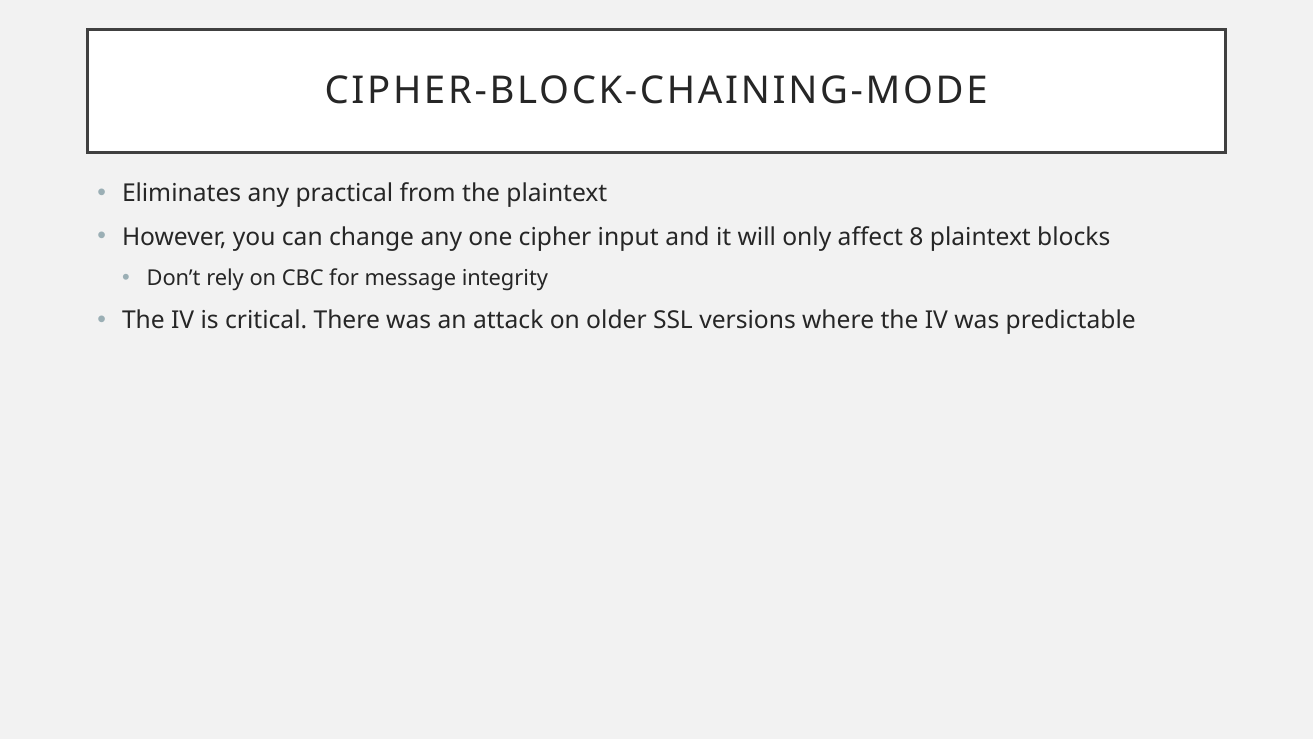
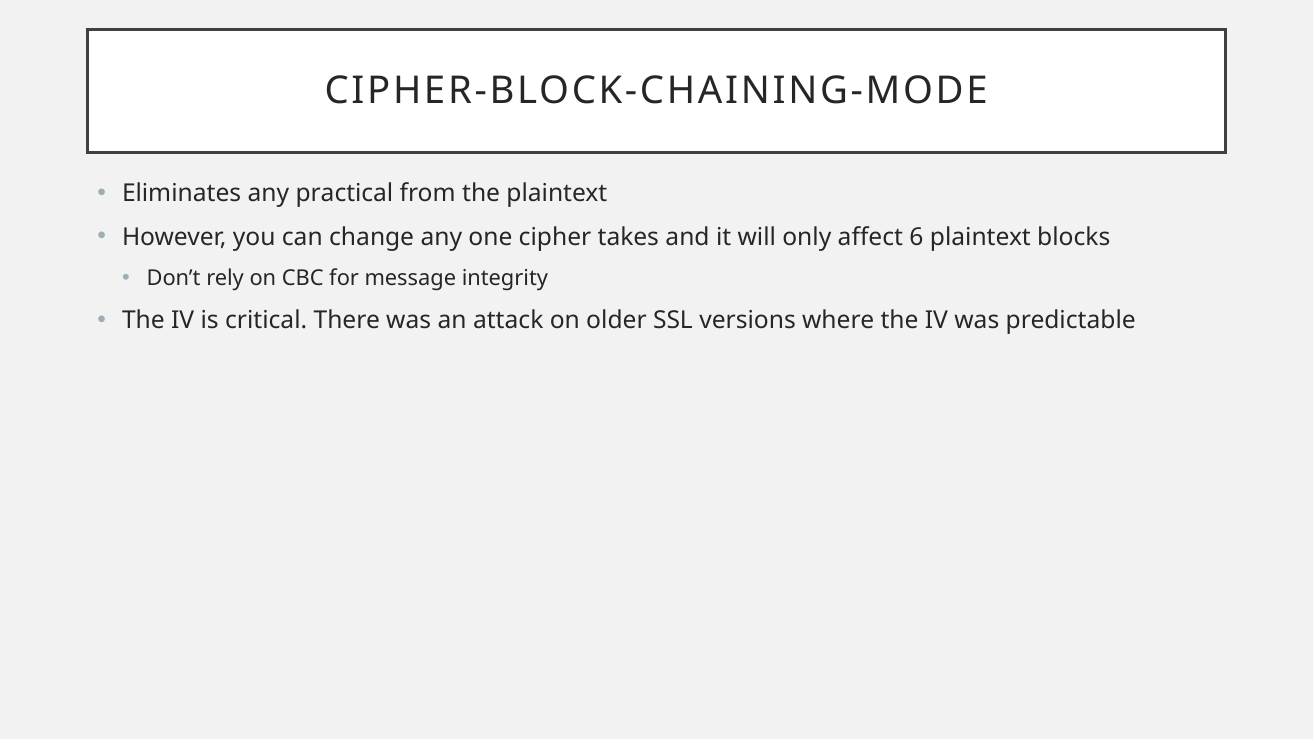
input: input -> takes (628, 237)
8: 8 -> 6 (916, 237)
